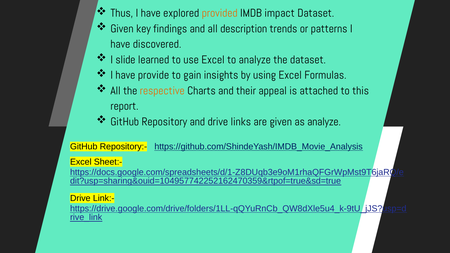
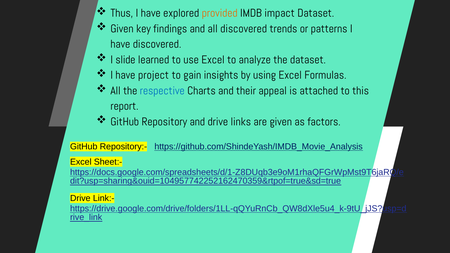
all description: description -> discovered (244, 29)
provide: provide -> project (154, 75)
respective colour: orange -> blue (162, 91)
as analyze: analyze -> factors (324, 122)
